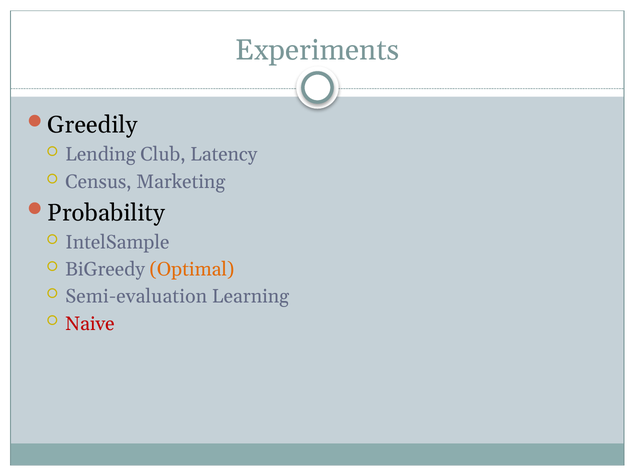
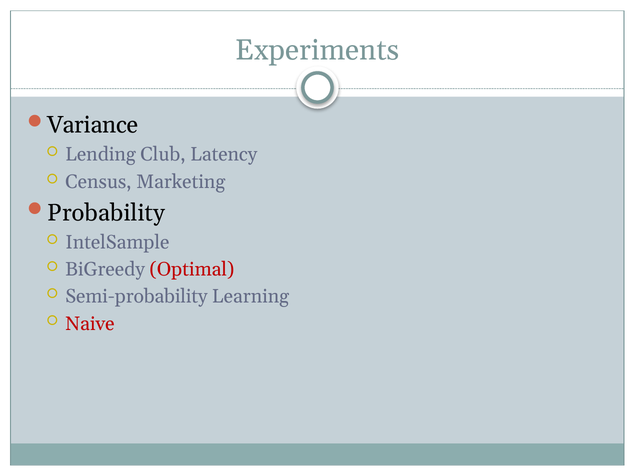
Greedily: Greedily -> Variance (93, 125)
Optimal colour: orange -> red (192, 269)
Semi-evaluation: Semi-evaluation -> Semi-probability (136, 297)
